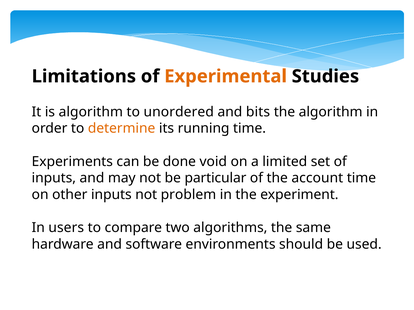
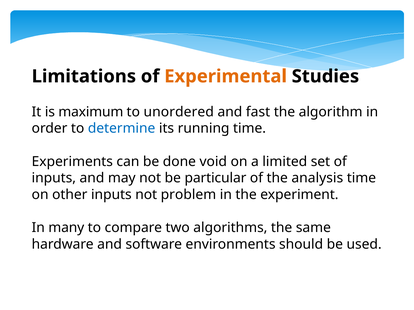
is algorithm: algorithm -> maximum (91, 112)
bits: bits -> fast (258, 112)
determine colour: orange -> blue (122, 129)
account: account -> analysis (317, 178)
users: users -> many (66, 228)
